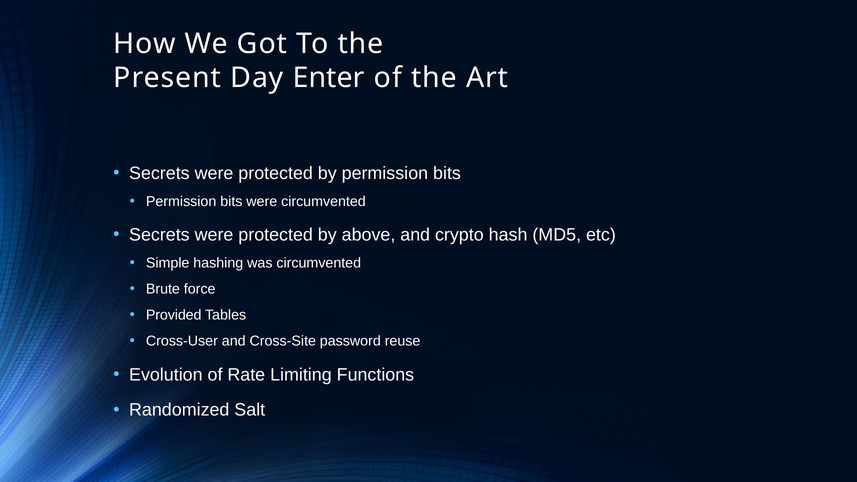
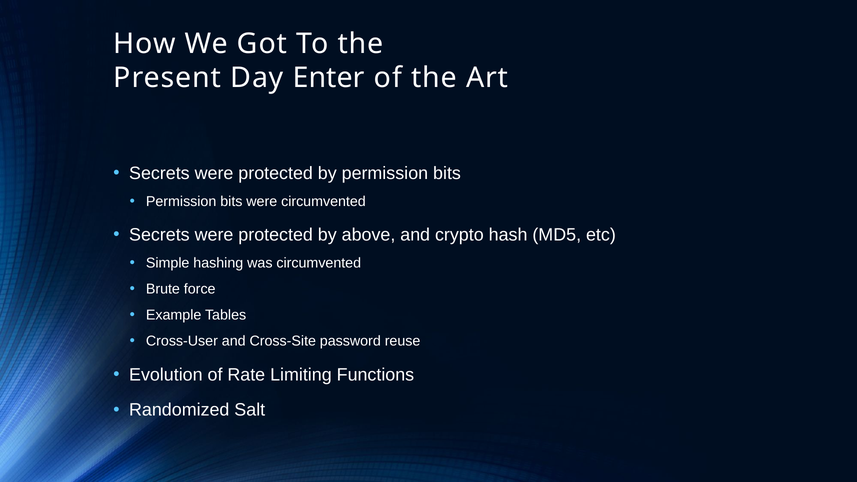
Provided: Provided -> Example (174, 315)
